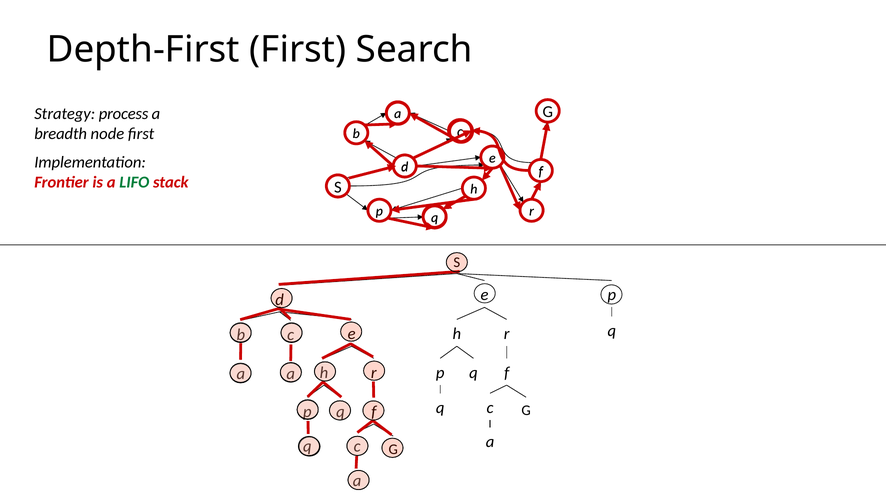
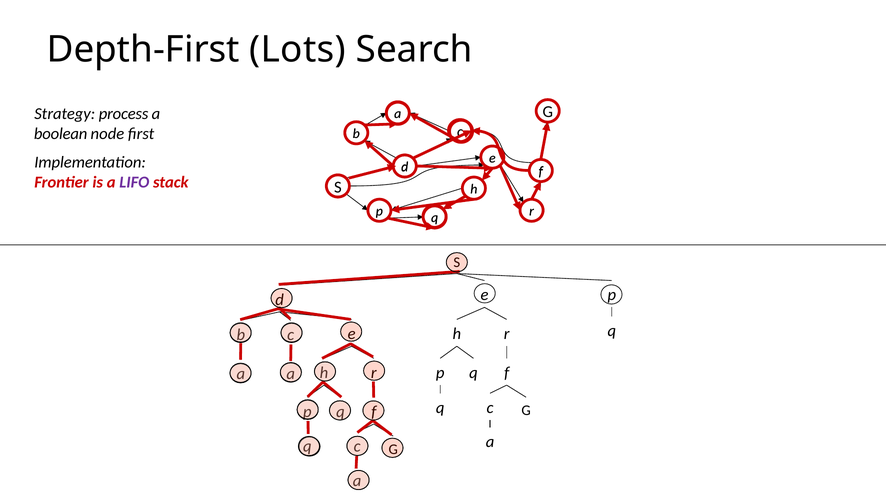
Depth-First First: First -> Lots (298, 50)
breadth: breadth -> boolean (61, 134)
LIFO colour: green -> purple (134, 182)
